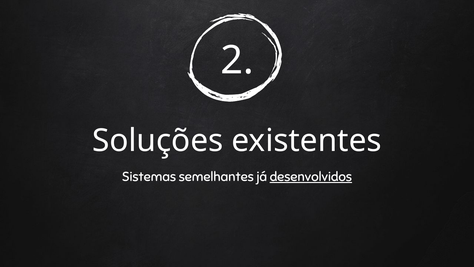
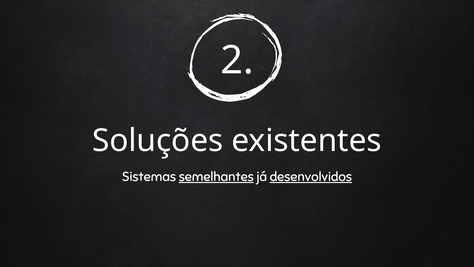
semelhantes underline: none -> present (216, 177)
